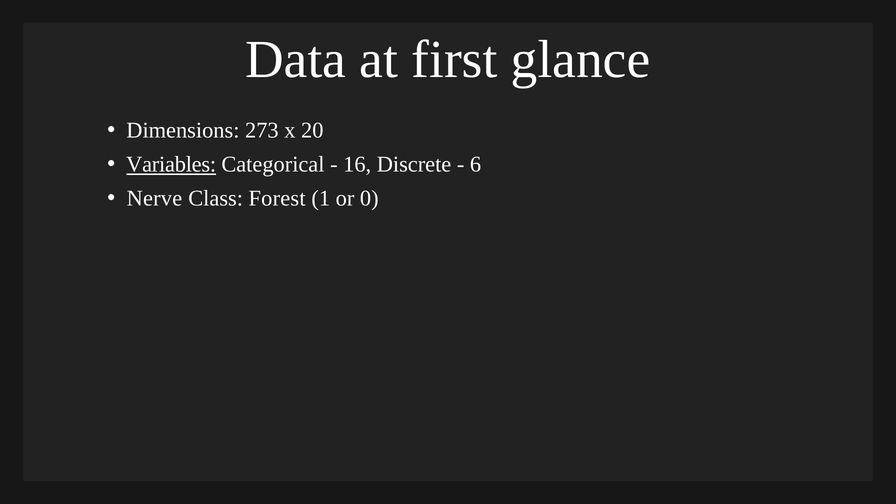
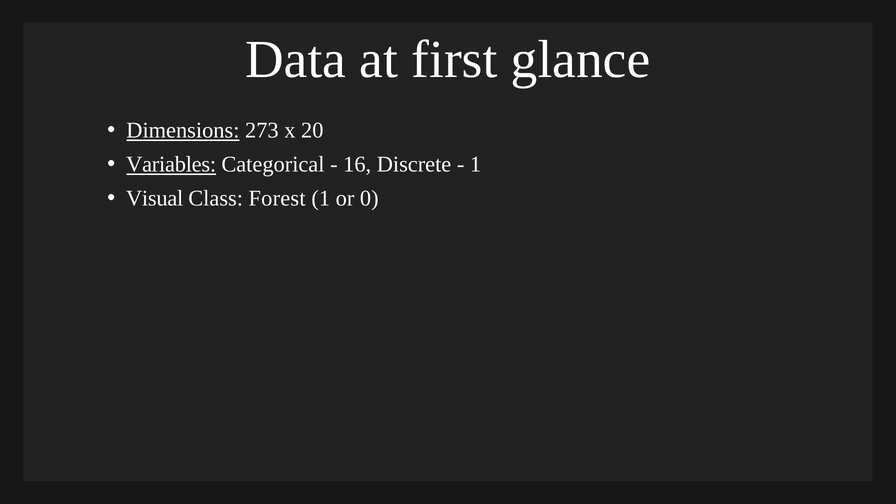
Dimensions underline: none -> present (183, 130)
6: 6 -> 1 (476, 165)
Nerve: Nerve -> Visual (155, 199)
